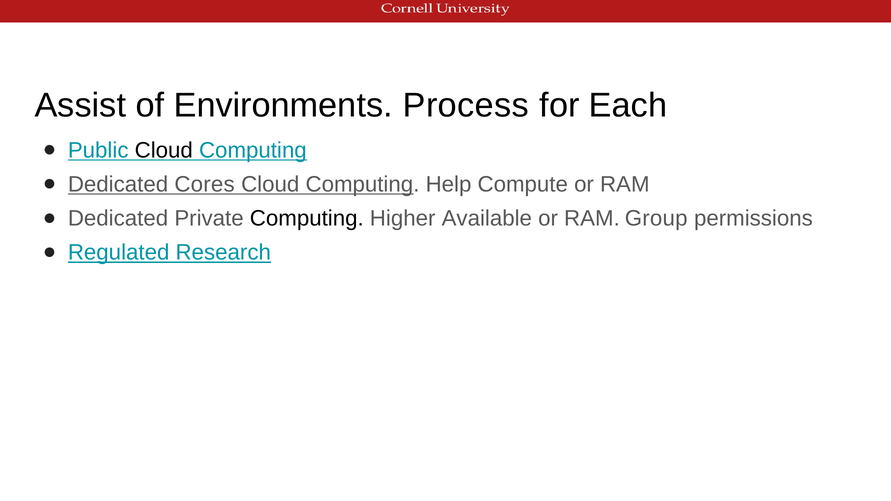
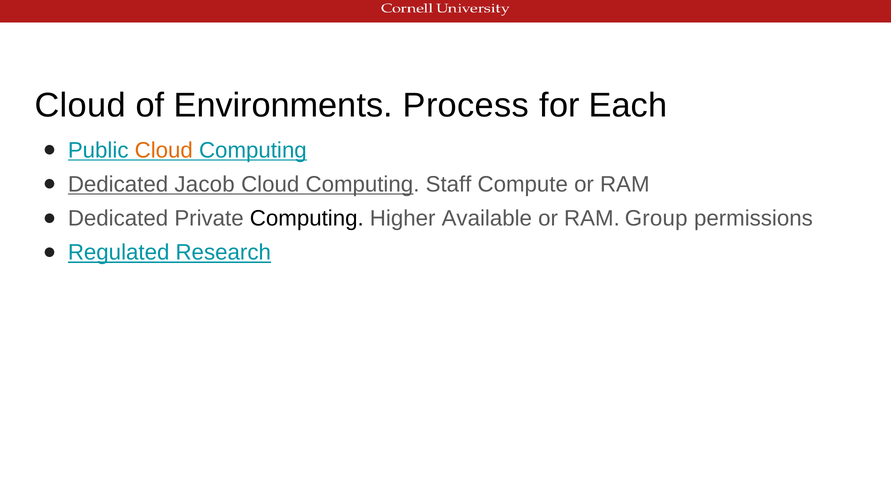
Assist: Assist -> Cloud (80, 105)
Cloud colour: black -> orange (164, 150)
Cores: Cores -> Jacob (205, 184)
Help: Help -> Staff (449, 184)
